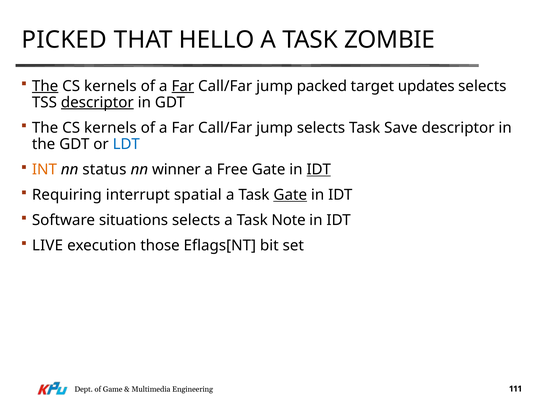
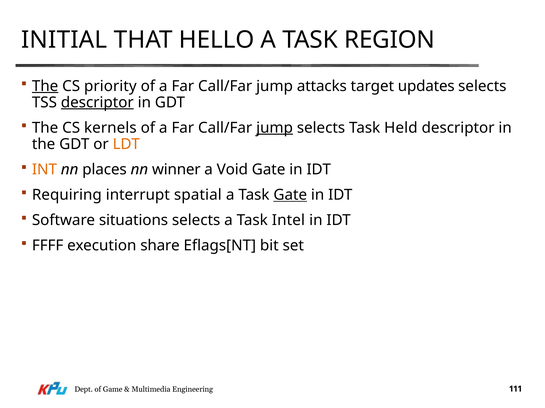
PICKED: PICKED -> INITIAL (64, 40)
ZOMBIE: ZOMBIE -> REGION (390, 40)
kernels: kernels -> priority (110, 86)
Far underline: present -> none (183, 86)
packed: packed -> attacks (322, 86)
jump underline: none -> present (275, 128)
Save: Save -> Held (401, 128)
LDT colour: blue -> orange (126, 144)
status: status -> places (105, 170)
Free: Free -> Void (232, 170)
IDT underline: present -> none (319, 170)
Note: Note -> Intel (288, 221)
LIVE: LIVE -> FFFF (48, 246)
those: those -> share (160, 246)
